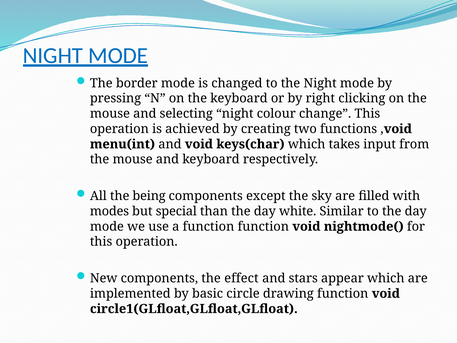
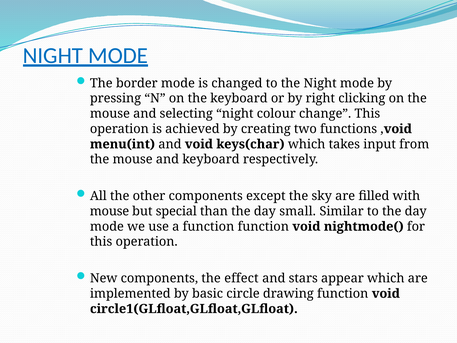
being: being -> other (149, 196)
modes: modes -> mouse (109, 211)
white: white -> small (298, 211)
